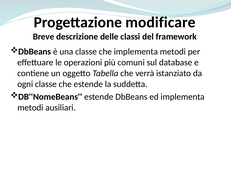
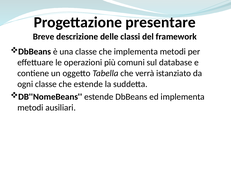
modificare: modificare -> presentare (161, 22)
